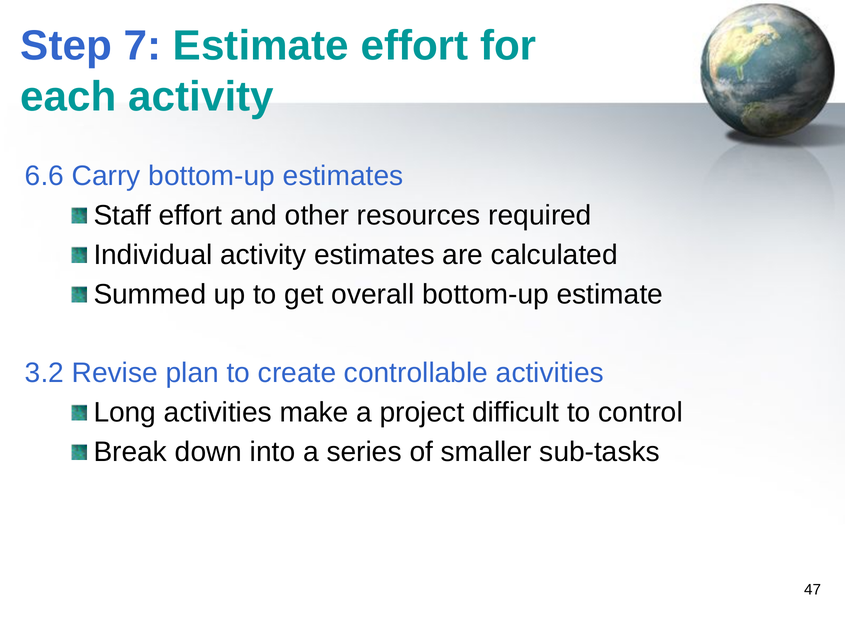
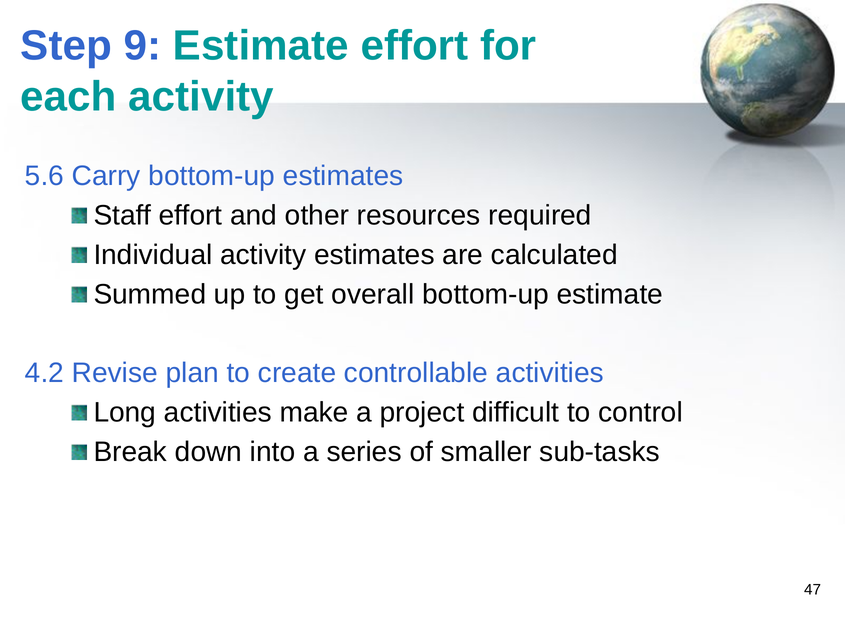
7: 7 -> 9 (142, 46)
6.6: 6.6 -> 5.6 (44, 176)
3.2: 3.2 -> 4.2 (44, 373)
